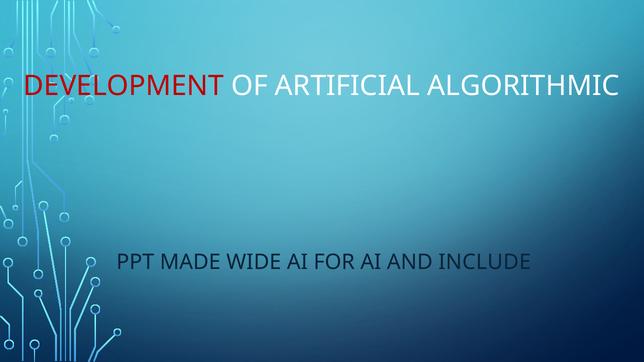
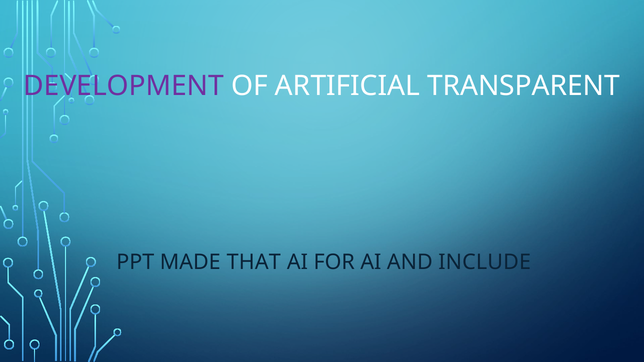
DEVELOPMENT colour: red -> purple (124, 86)
ALGORITHMIC: ALGORITHMIC -> TRANSPARENT (523, 86)
WIDE: WIDE -> THAT (254, 262)
